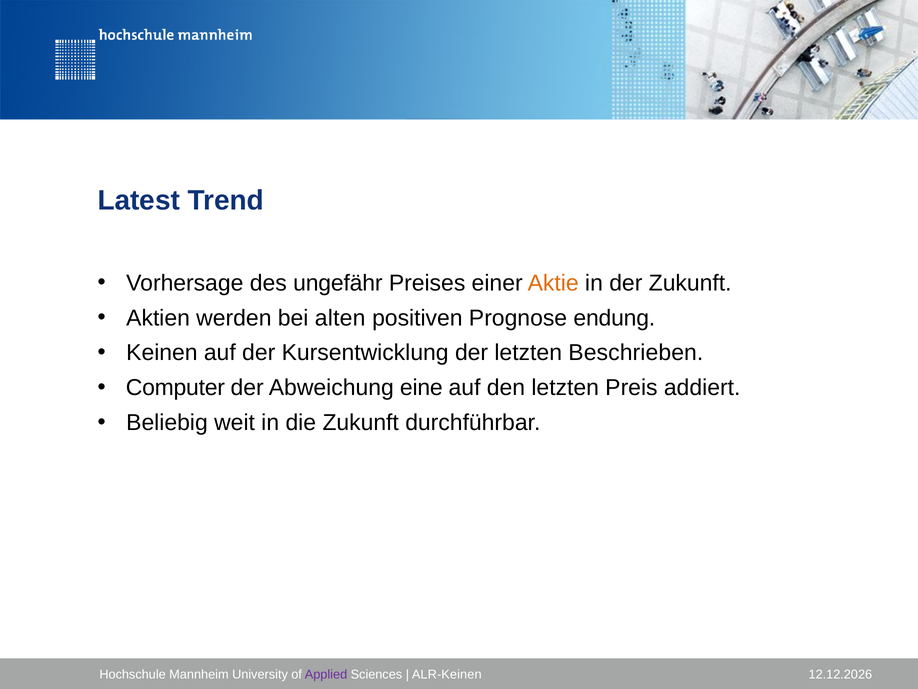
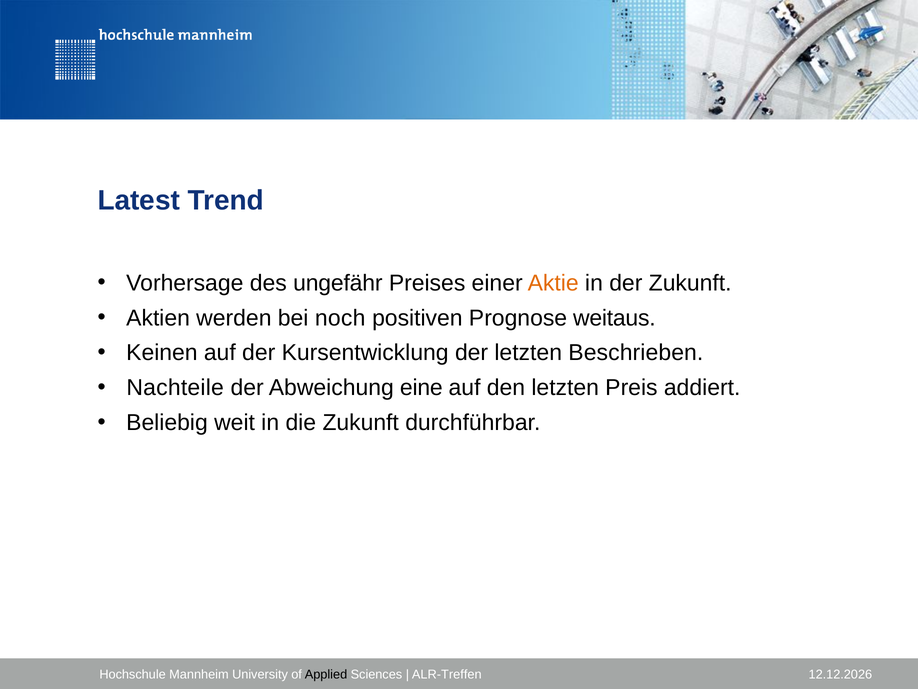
alten: alten -> noch (340, 318)
endung: endung -> weitaus (614, 318)
Computer: Computer -> Nachteile (175, 387)
Applied colour: purple -> black (326, 674)
ALR-Keinen: ALR-Keinen -> ALR-Treffen (447, 674)
